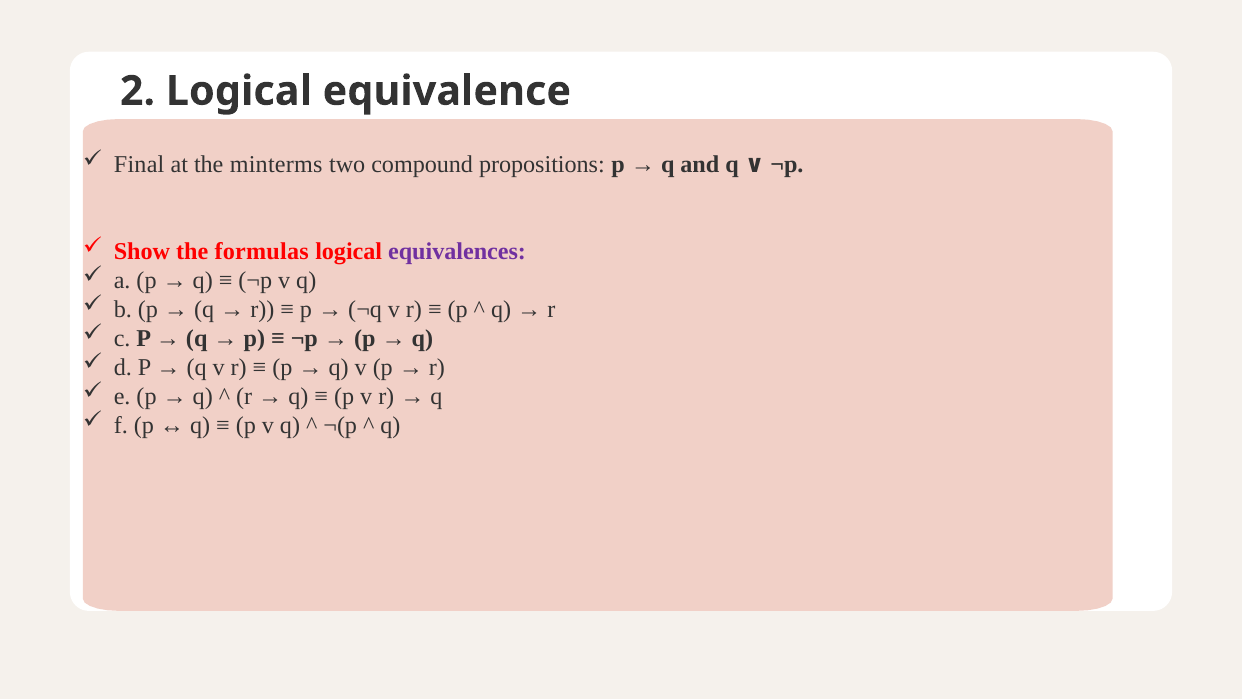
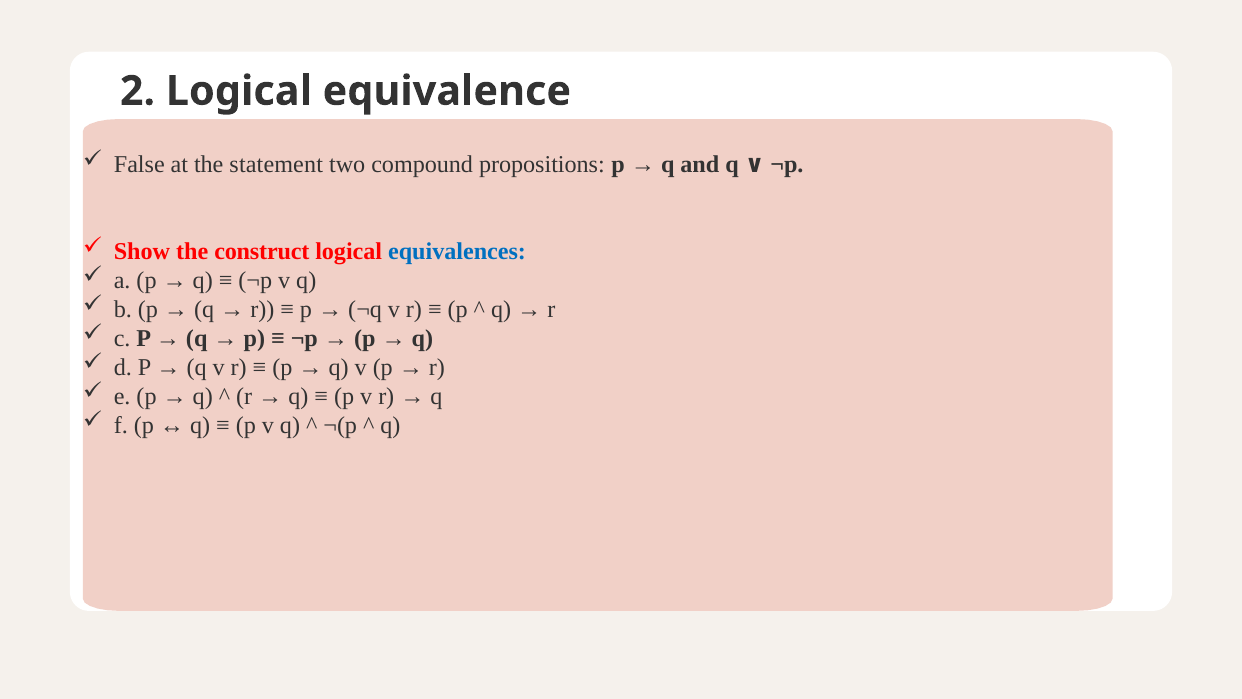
Final: Final -> False (139, 164)
minterms: minterms -> statement (276, 164)
formulas: formulas -> construct (262, 251)
equivalences colour: purple -> blue (457, 251)
